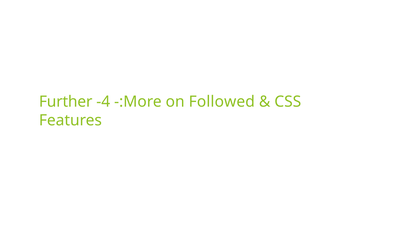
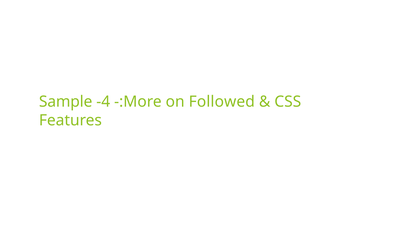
Further: Further -> Sample (66, 102)
